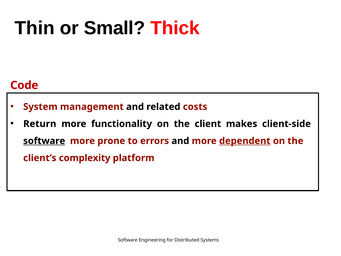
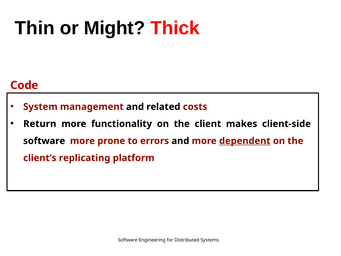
Small: Small -> Might (115, 28)
software underline: present -> none (44, 141)
complexity: complexity -> replicating (85, 158)
